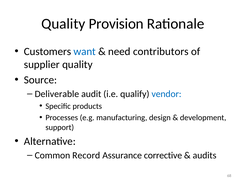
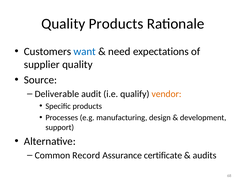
Quality Provision: Provision -> Products (116, 24)
contributors: contributors -> expectations (161, 52)
vendor colour: blue -> orange (166, 94)
corrective: corrective -> certificate (163, 156)
